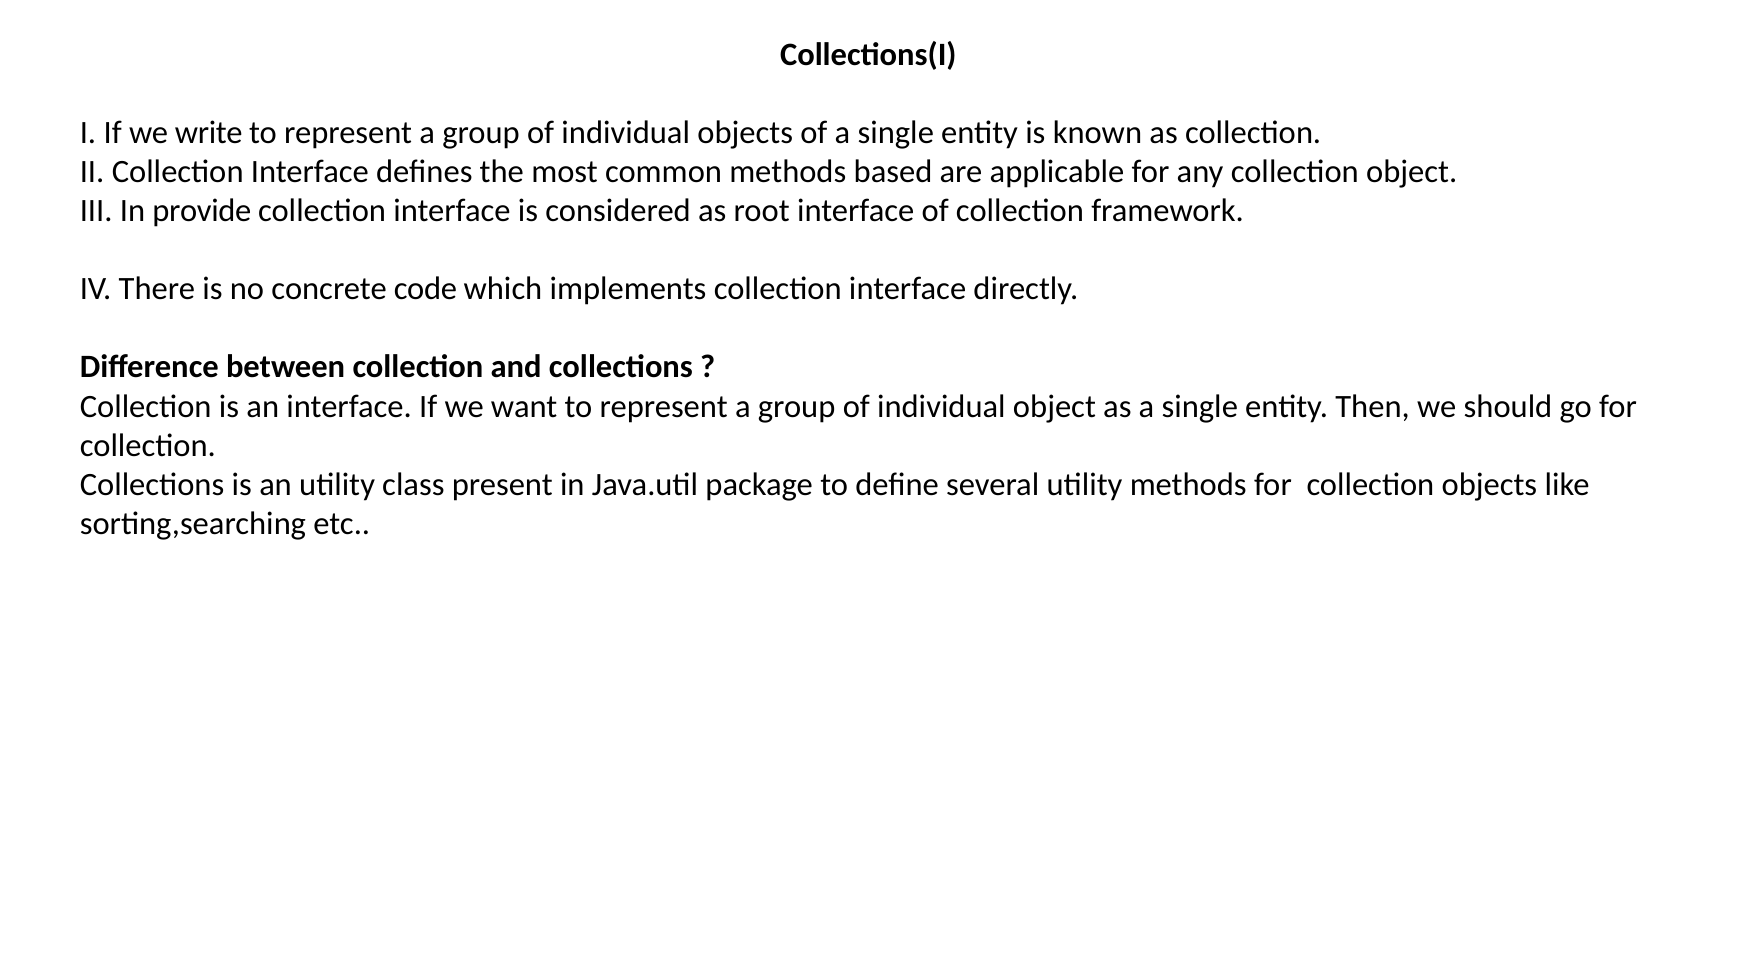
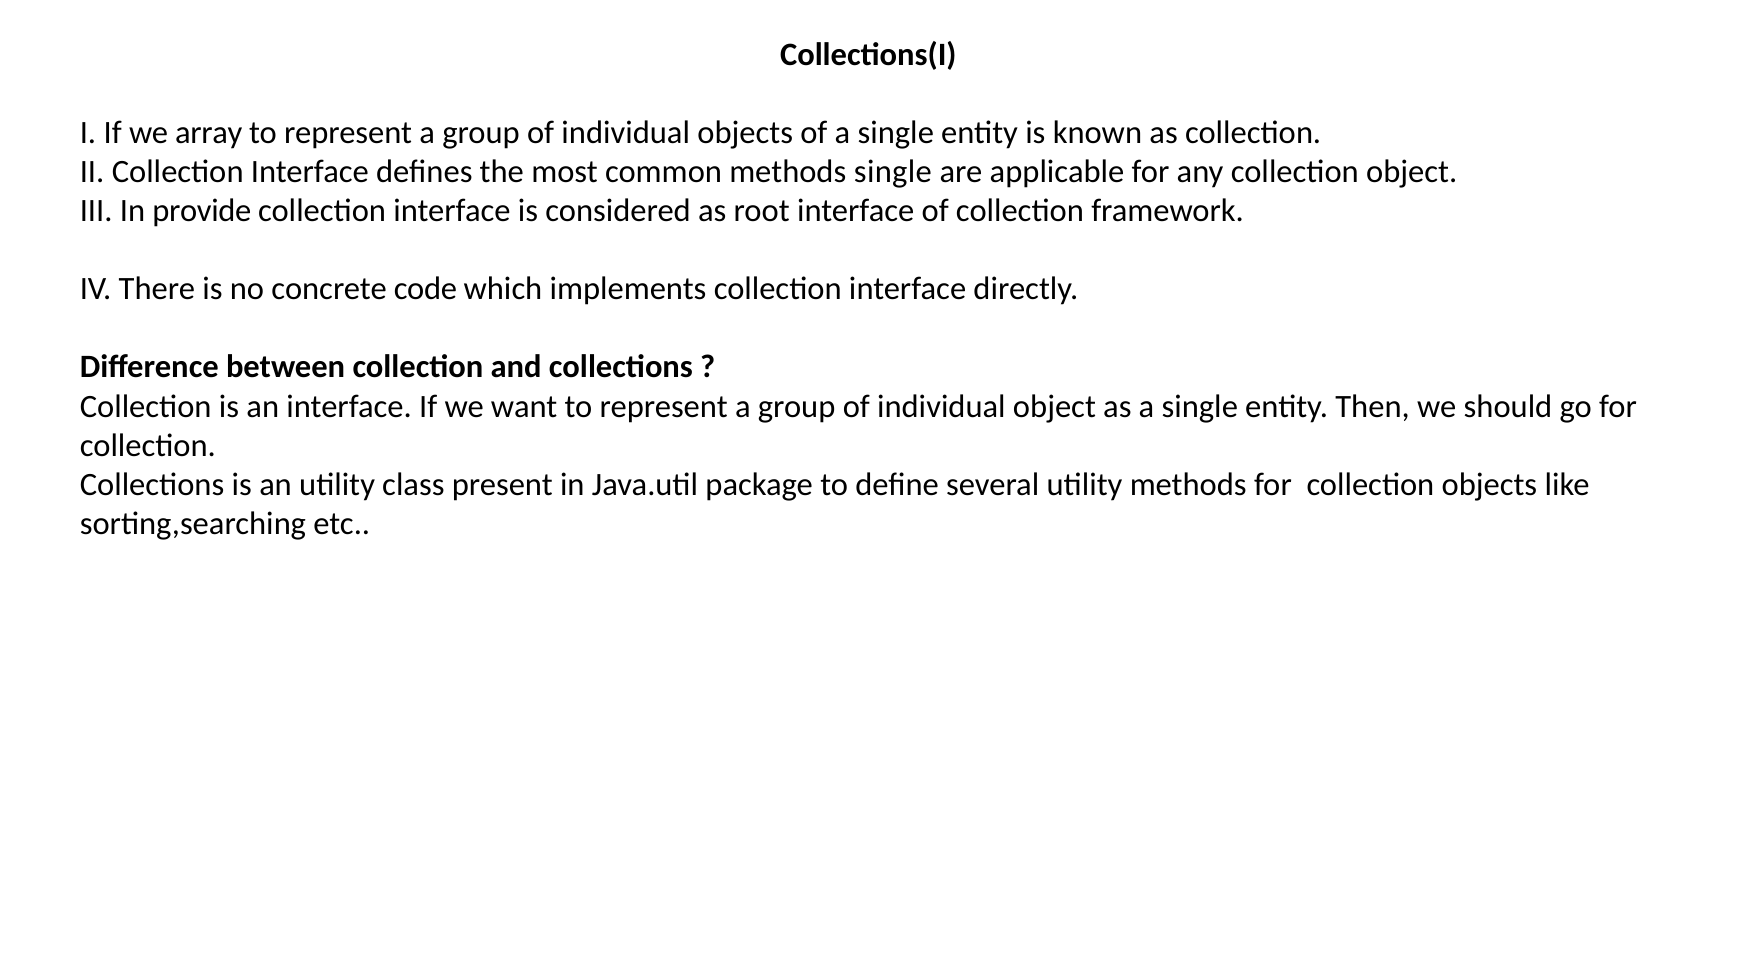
write: write -> array (209, 133)
methods based: based -> single (893, 172)
